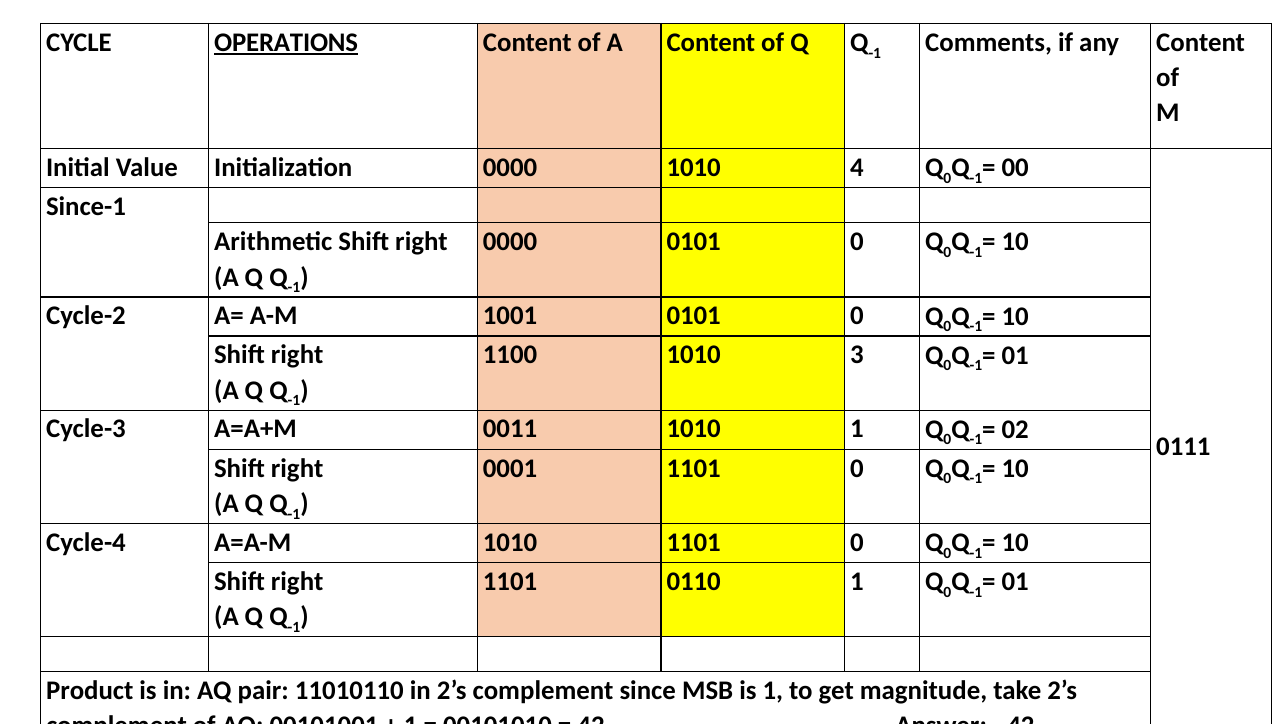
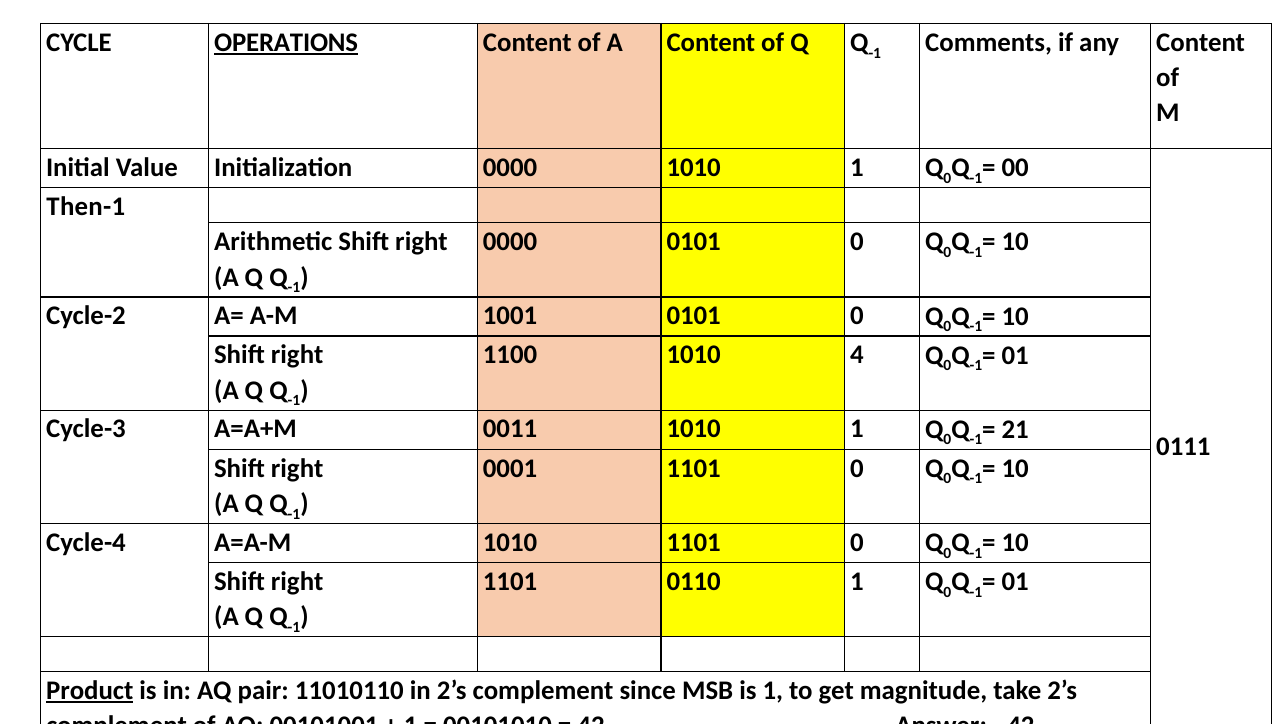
0000 1010 4: 4 -> 1 (857, 168)
Since-1: Since-1 -> Then-1 (86, 207)
3: 3 -> 4 (857, 355)
02: 02 -> 21 (1015, 429)
Product underline: none -> present (90, 691)
